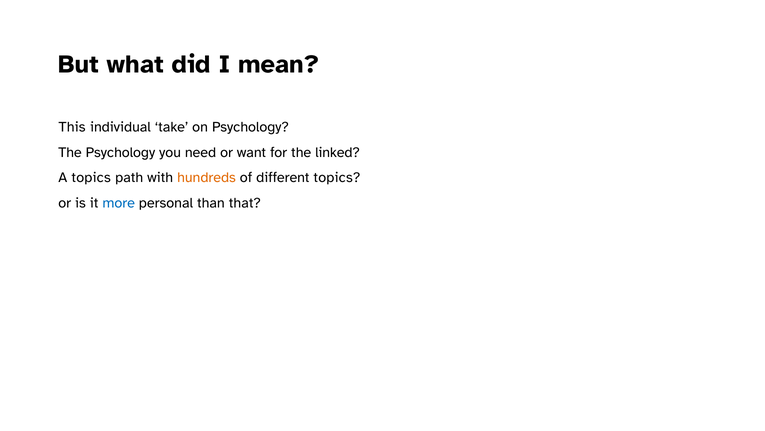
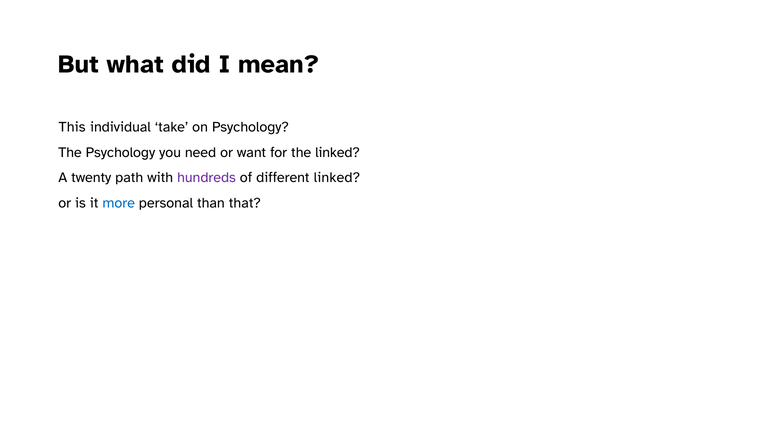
A topics: topics -> twenty (91, 177)
hundreds colour: orange -> purple (207, 177)
different topics: topics -> linked (337, 177)
